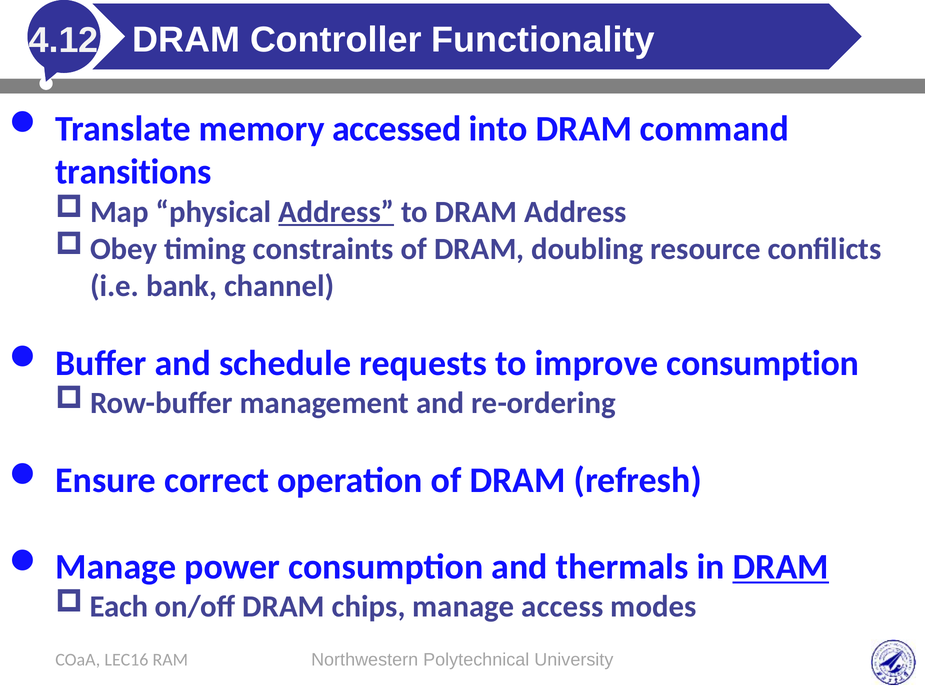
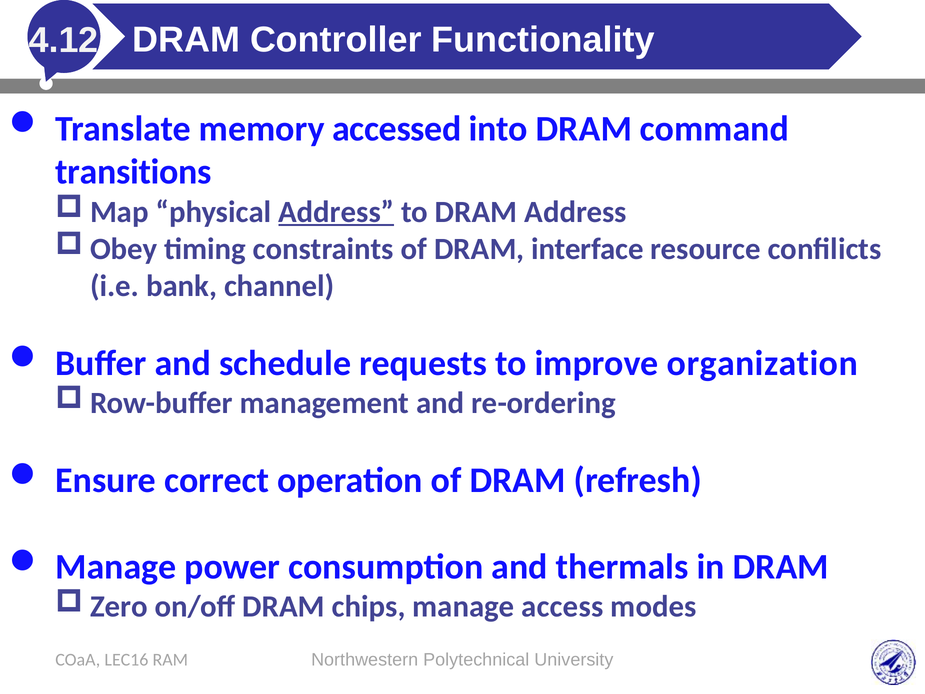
doubling: doubling -> interface (587, 249)
improve consumption: consumption -> organization (762, 363)
DRAM underline: present -> none (781, 567)
Each: Each -> Zero (119, 607)
